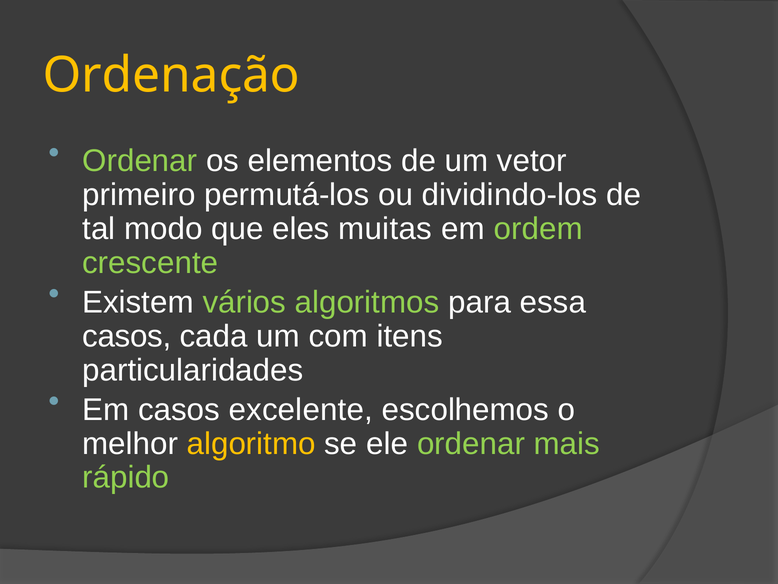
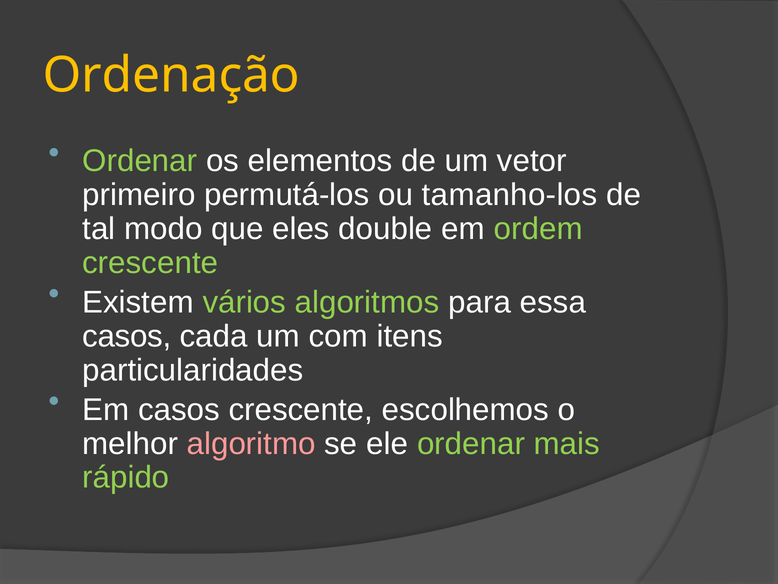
dividindo-los: dividindo-los -> tamanho-los (510, 195)
muitas: muitas -> double (385, 229)
casos excelente: excelente -> crescente (301, 410)
algoritmo colour: yellow -> pink (251, 443)
